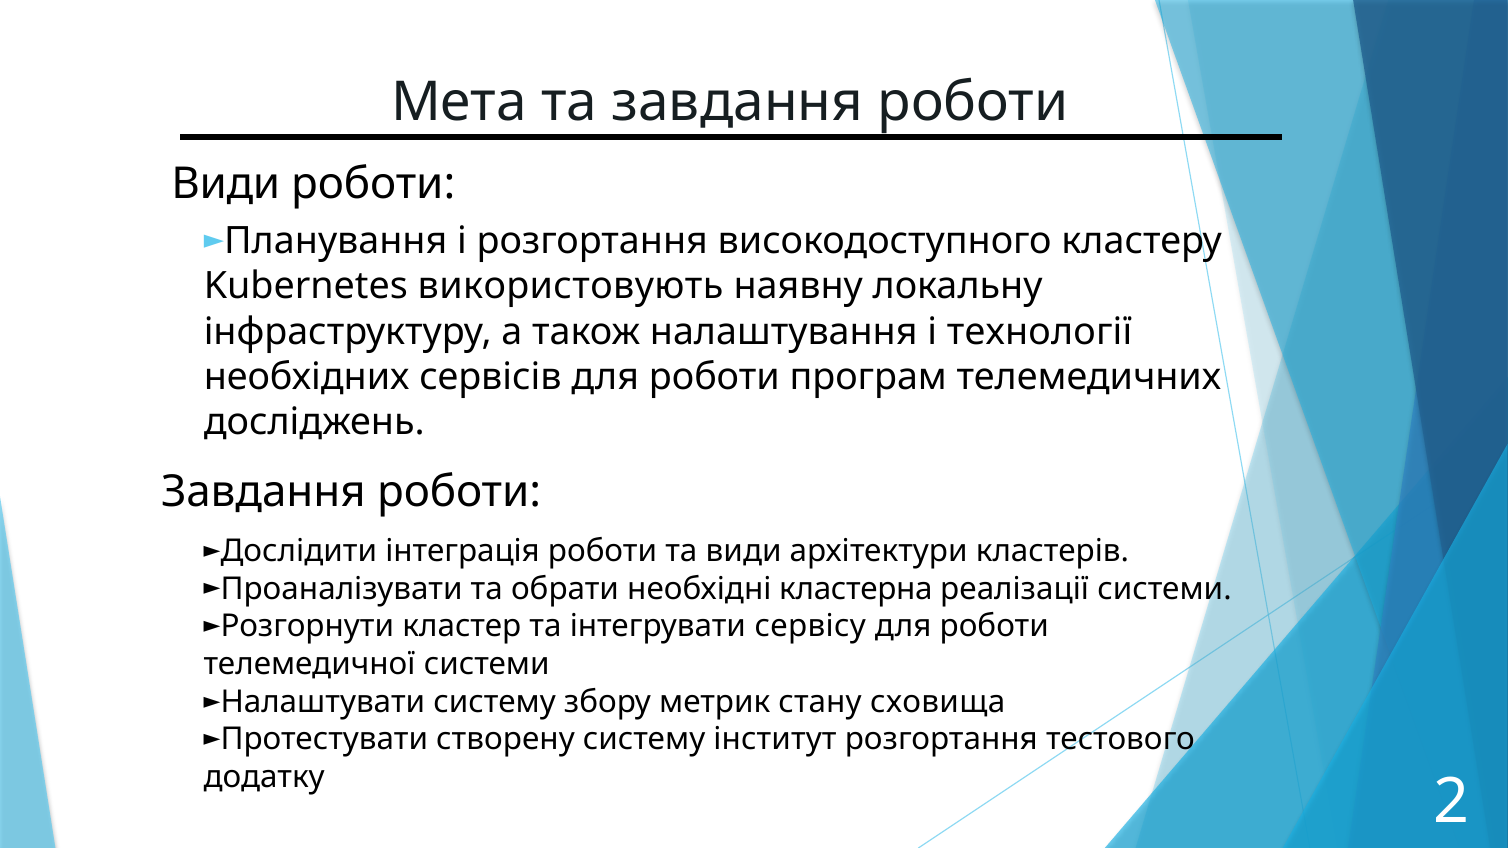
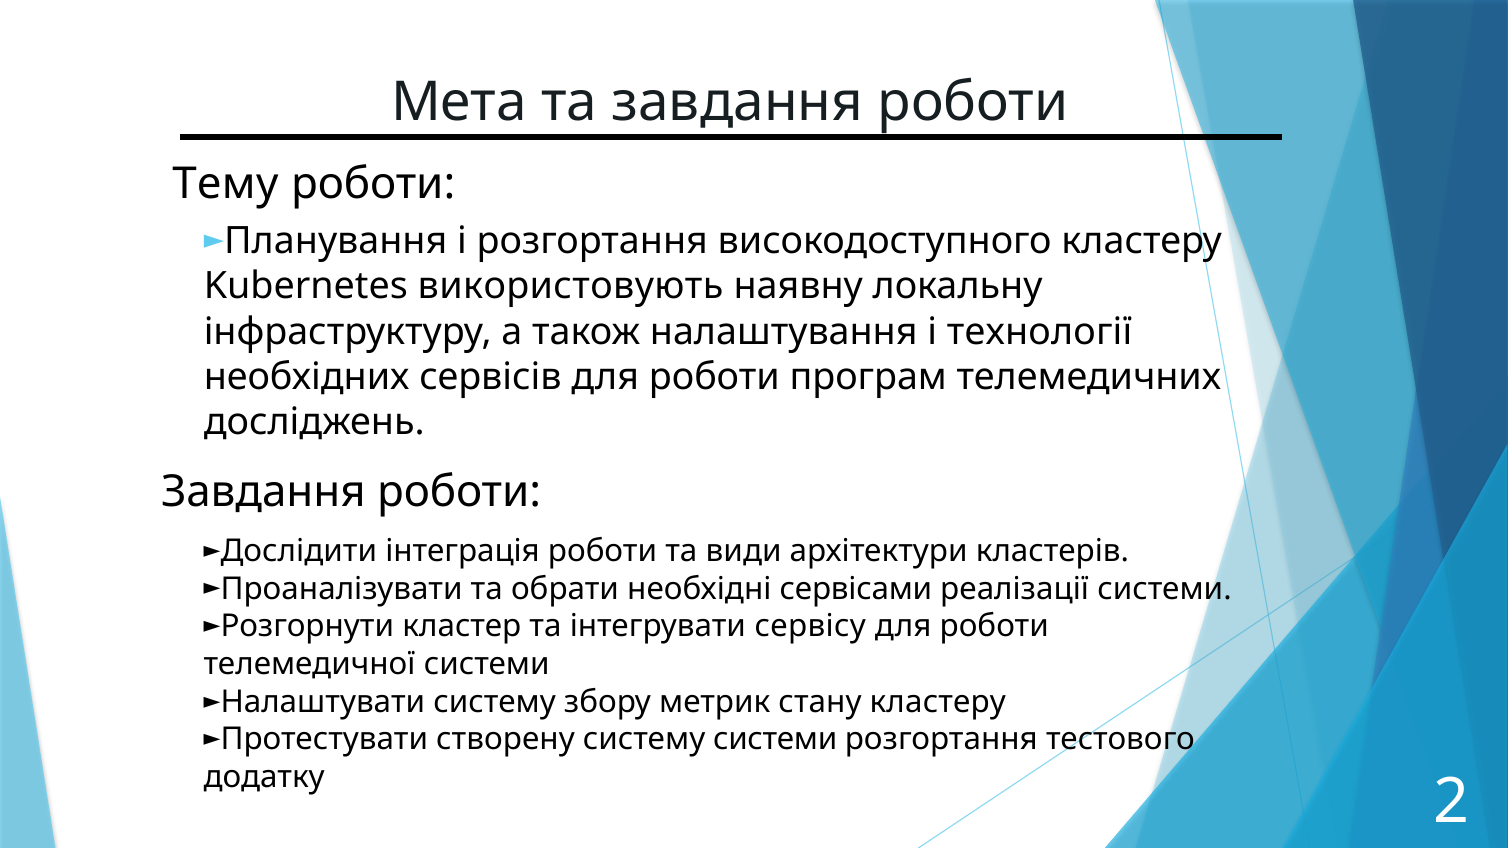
Види: Види -> Тему (225, 184)
кластерна: кластерна -> сервісами (856, 589)
стану сховища: сховища -> кластеру (938, 702)
систему інститут: інститут -> системи (775, 740)
